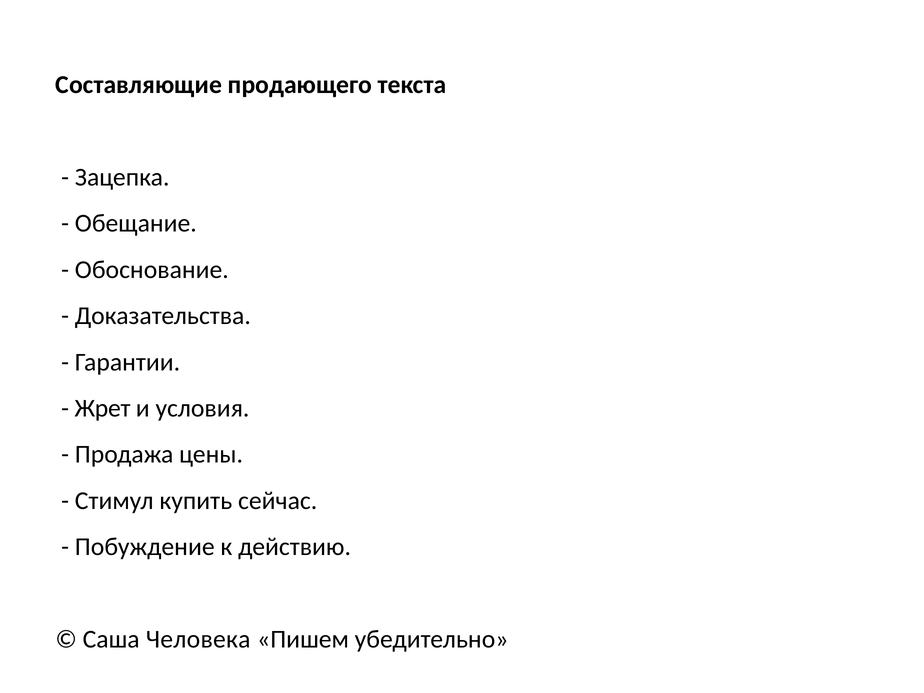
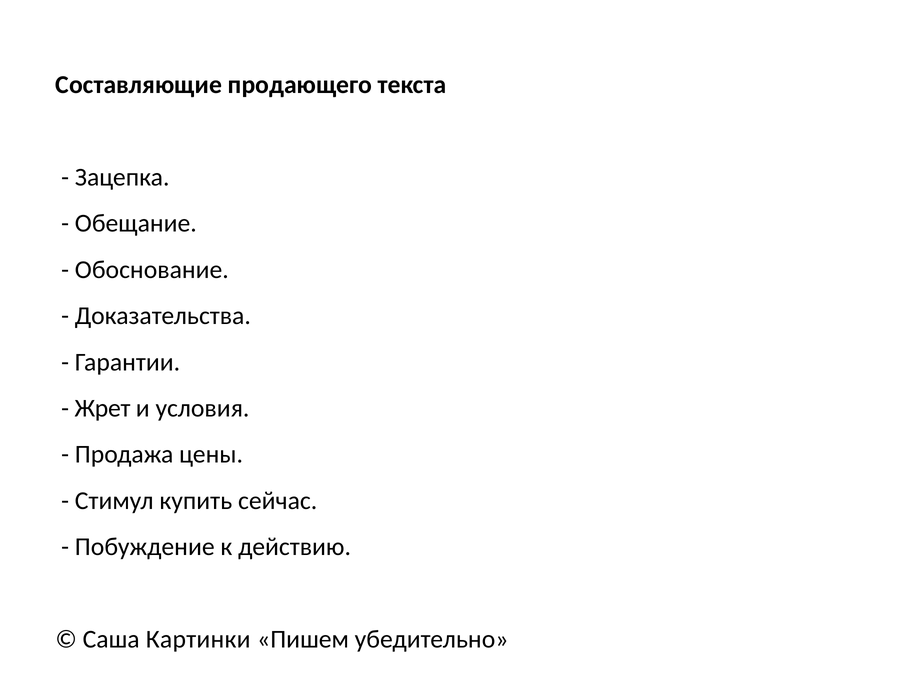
Человека: Человека -> Картинки (198, 639)
